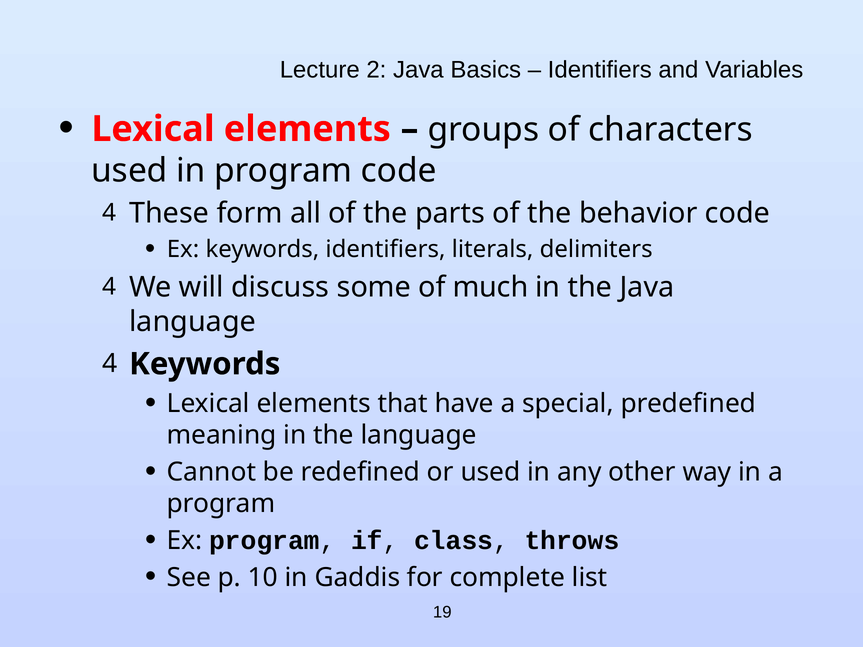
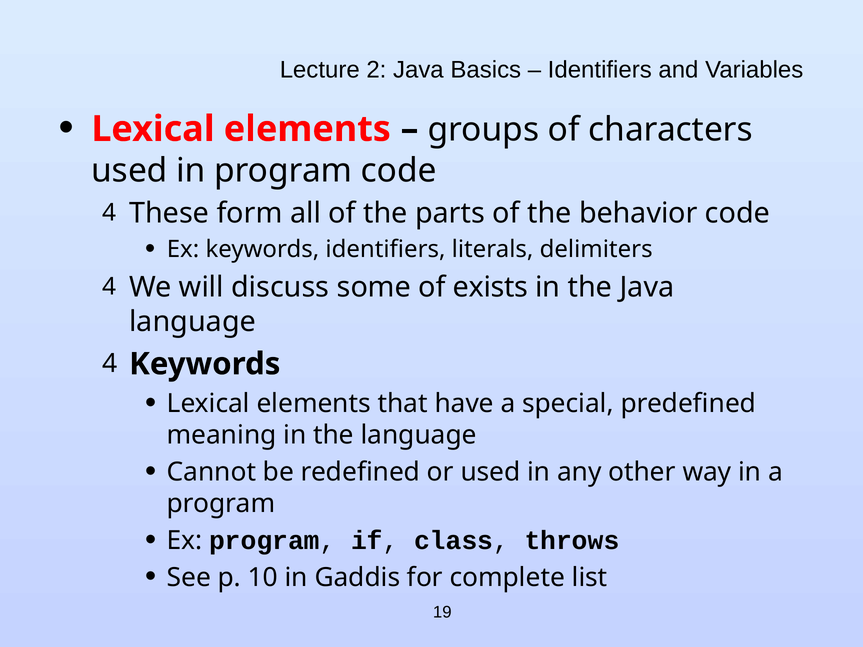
much: much -> exists (491, 287)
